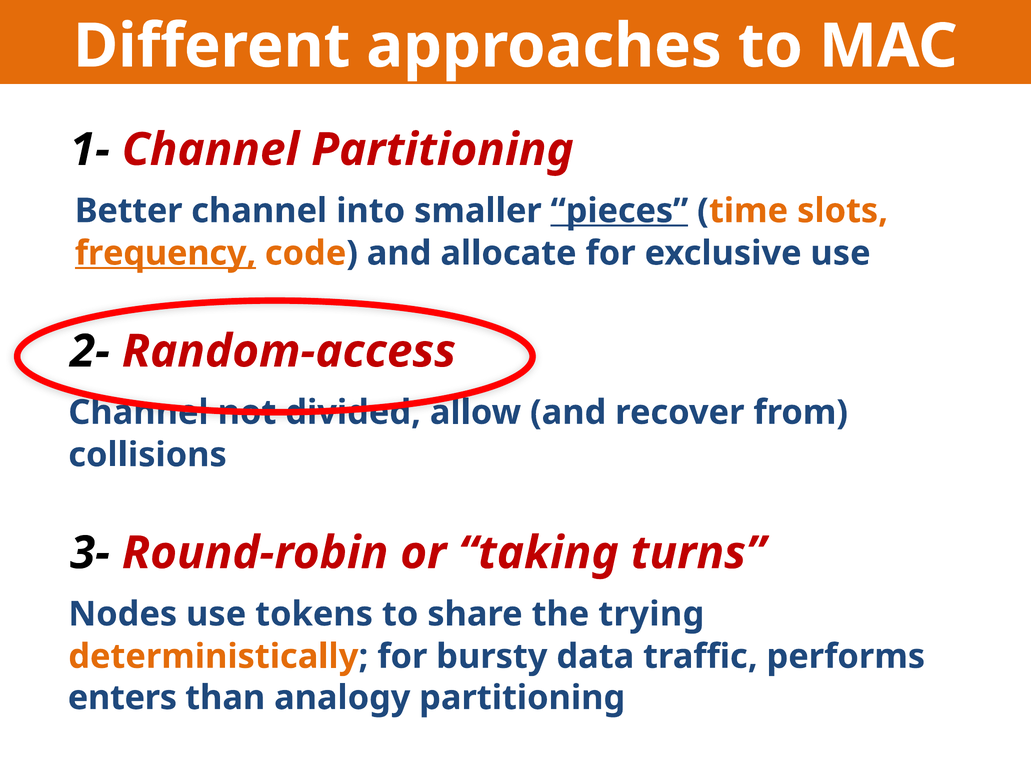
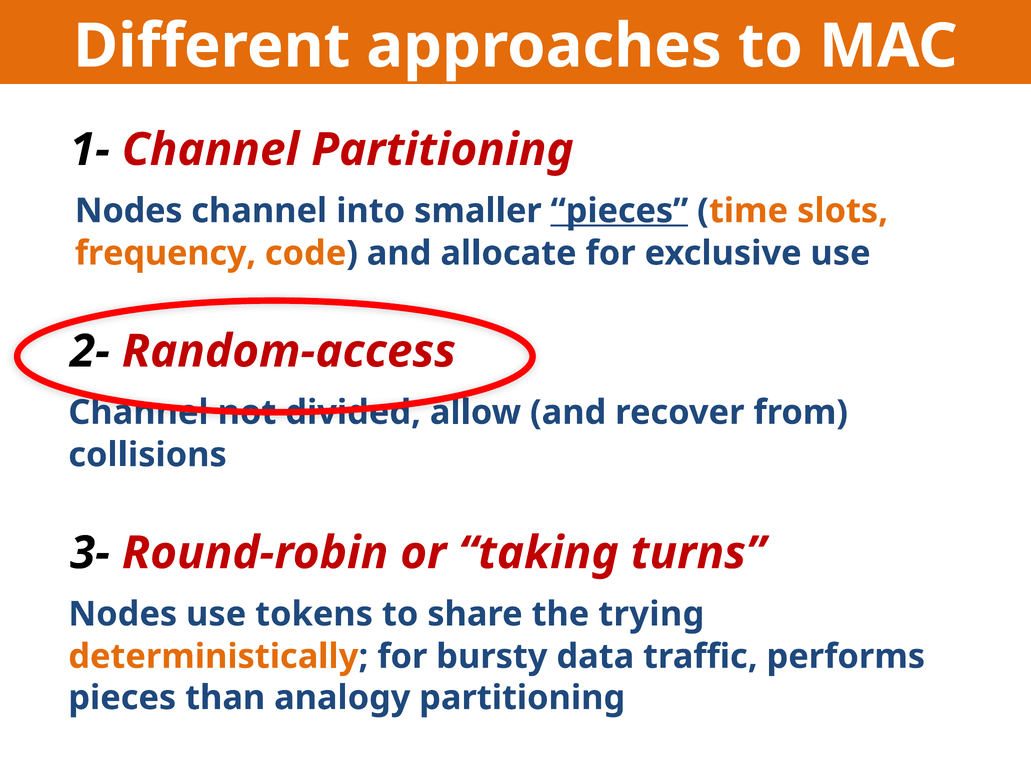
Better: Better -> Nodes (129, 211)
frequency underline: present -> none (165, 253)
enters: enters -> pieces (122, 698)
